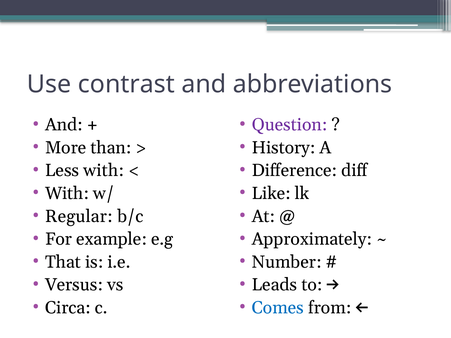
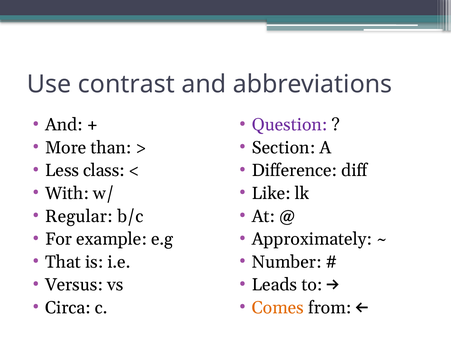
History: History -> Section (284, 148)
Less with: with -> class (104, 171)
Comes colour: blue -> orange (278, 308)
